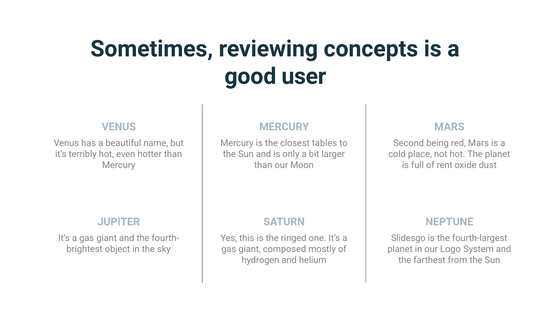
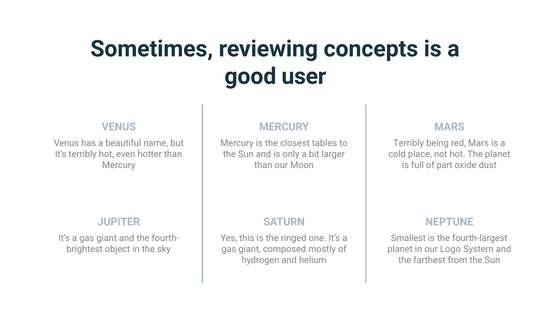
Second: Second -> Terribly (409, 143)
rent: rent -> part (445, 165)
Slidesgo: Slidesgo -> Smallest (408, 238)
